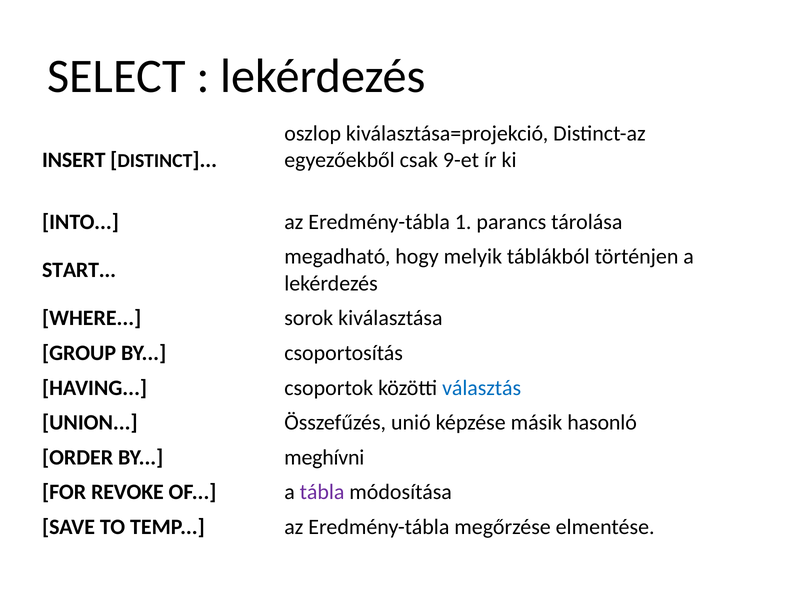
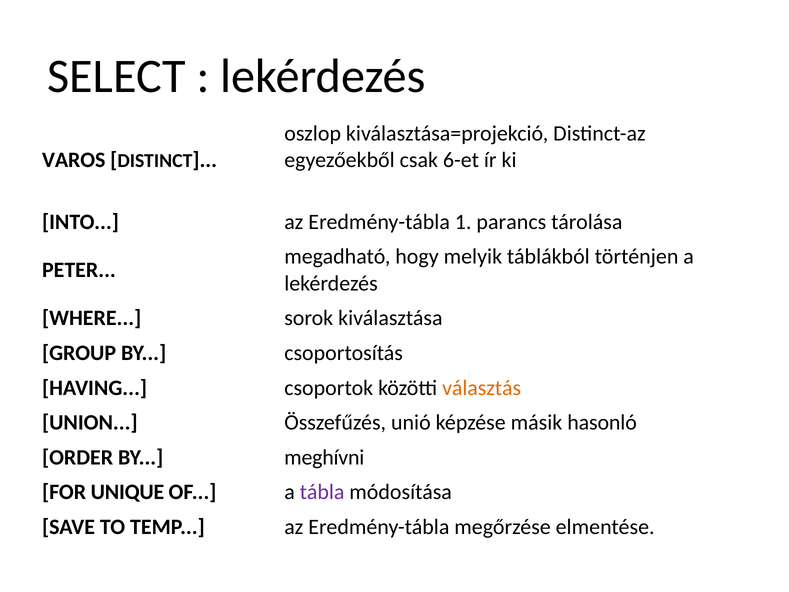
INSERT: INSERT -> VAROS (74, 160)
9-et: 9-et -> 6-et (461, 160)
START: START -> PETER (79, 270)
választás colour: blue -> orange (482, 388)
REVOKE: REVOKE -> UNIQUE (127, 492)
